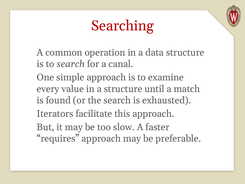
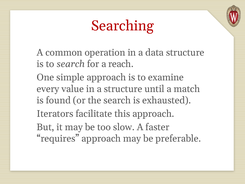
canal: canal -> reach (121, 64)
